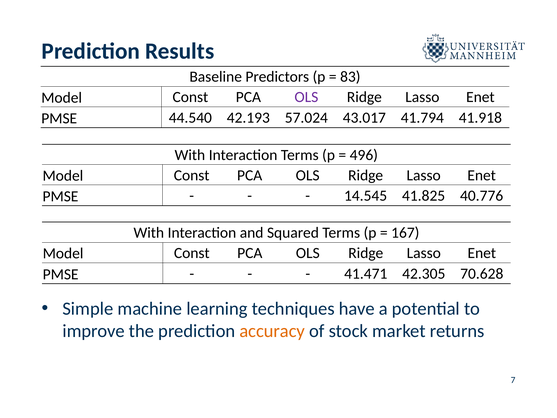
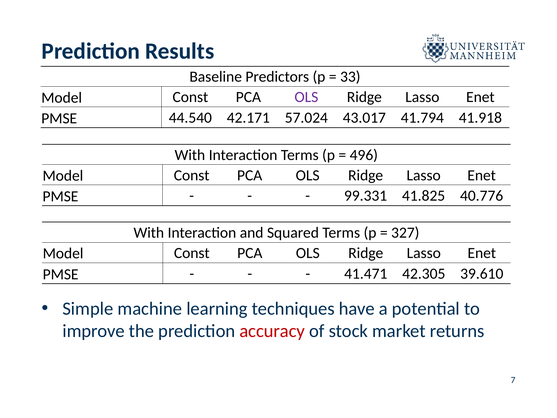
83: 83 -> 33 (350, 77)
42.193: 42.193 -> 42.171 (248, 118)
14.545: 14.545 -> 99.331 (366, 196)
167: 167 -> 327 (405, 233)
70.628: 70.628 -> 39.610 (482, 274)
accuracy colour: orange -> red (272, 331)
